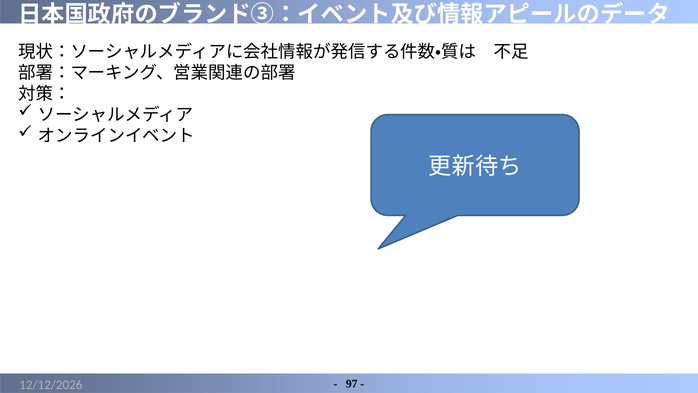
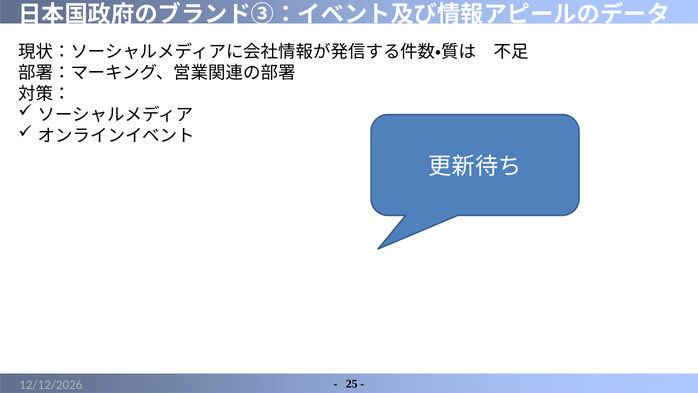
97: 97 -> 25 (352, 384)
